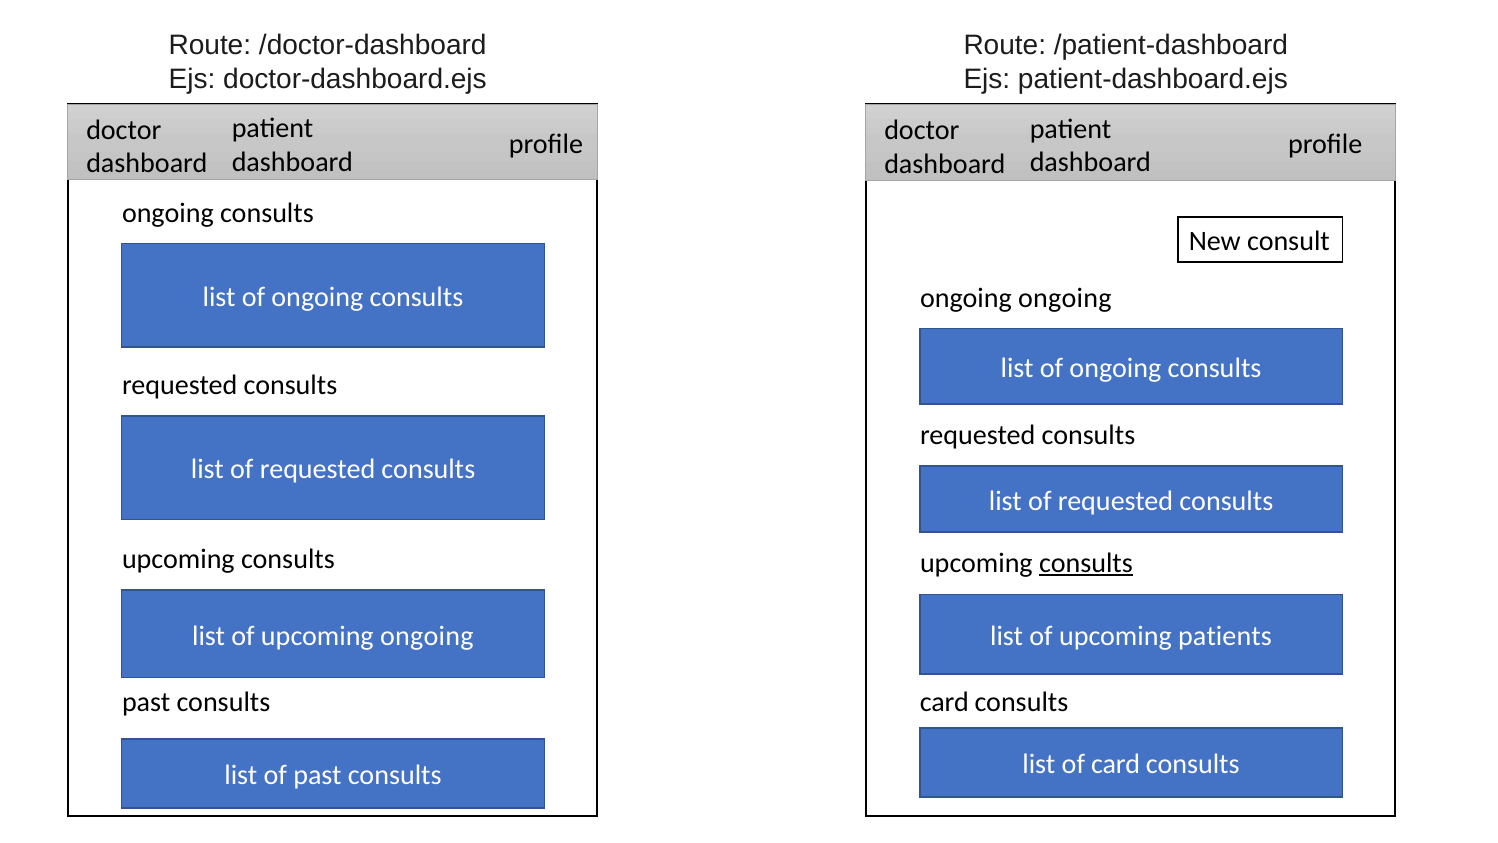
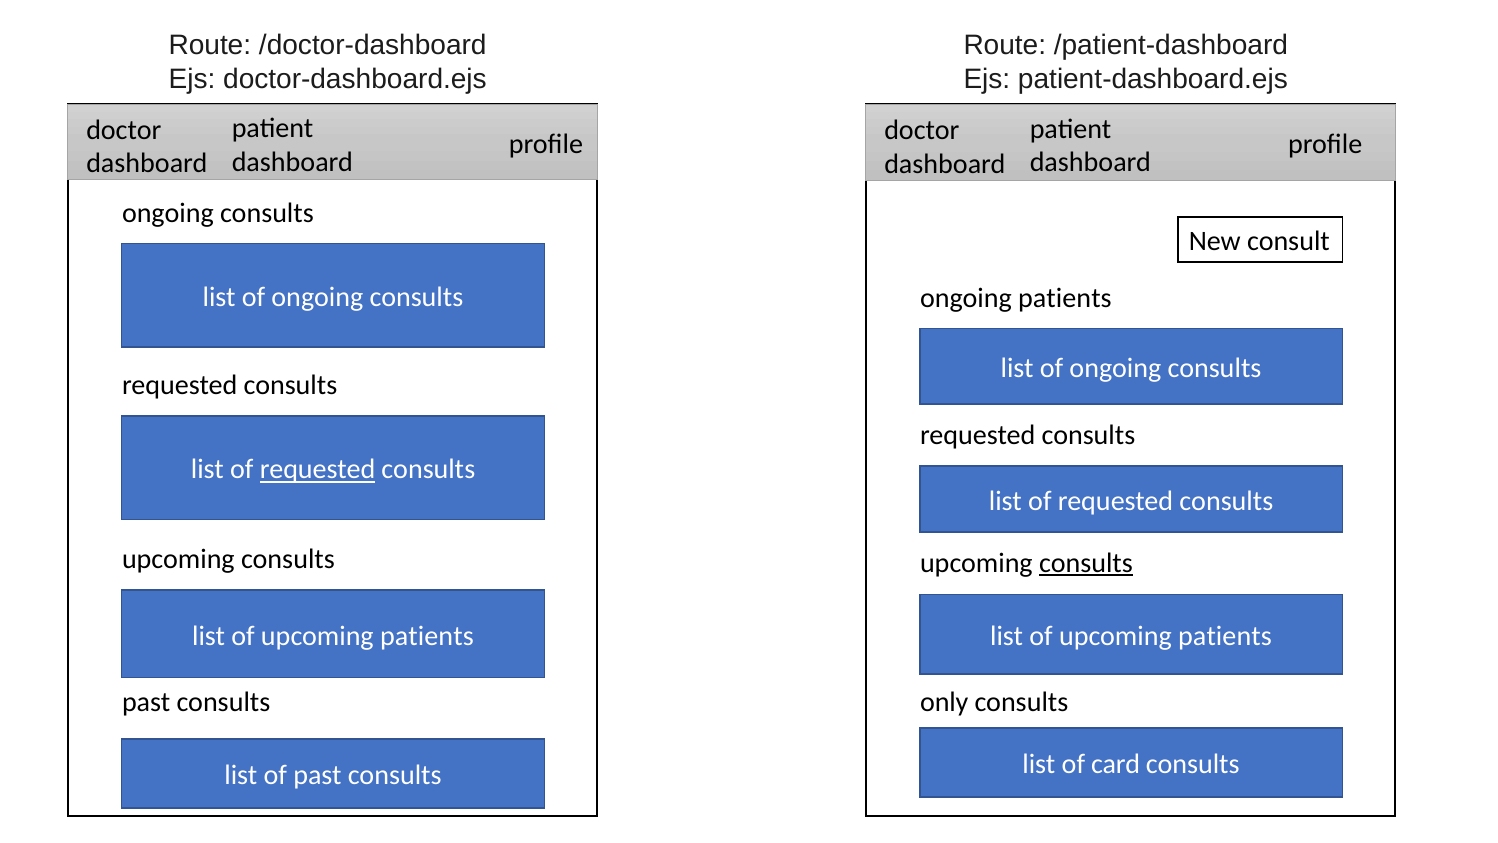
ongoing ongoing: ongoing -> patients (1065, 298)
requested underline: none -> present (318, 469)
ongoing: ongoing -> patients (427, 635)
card: card -> only (944, 702)
